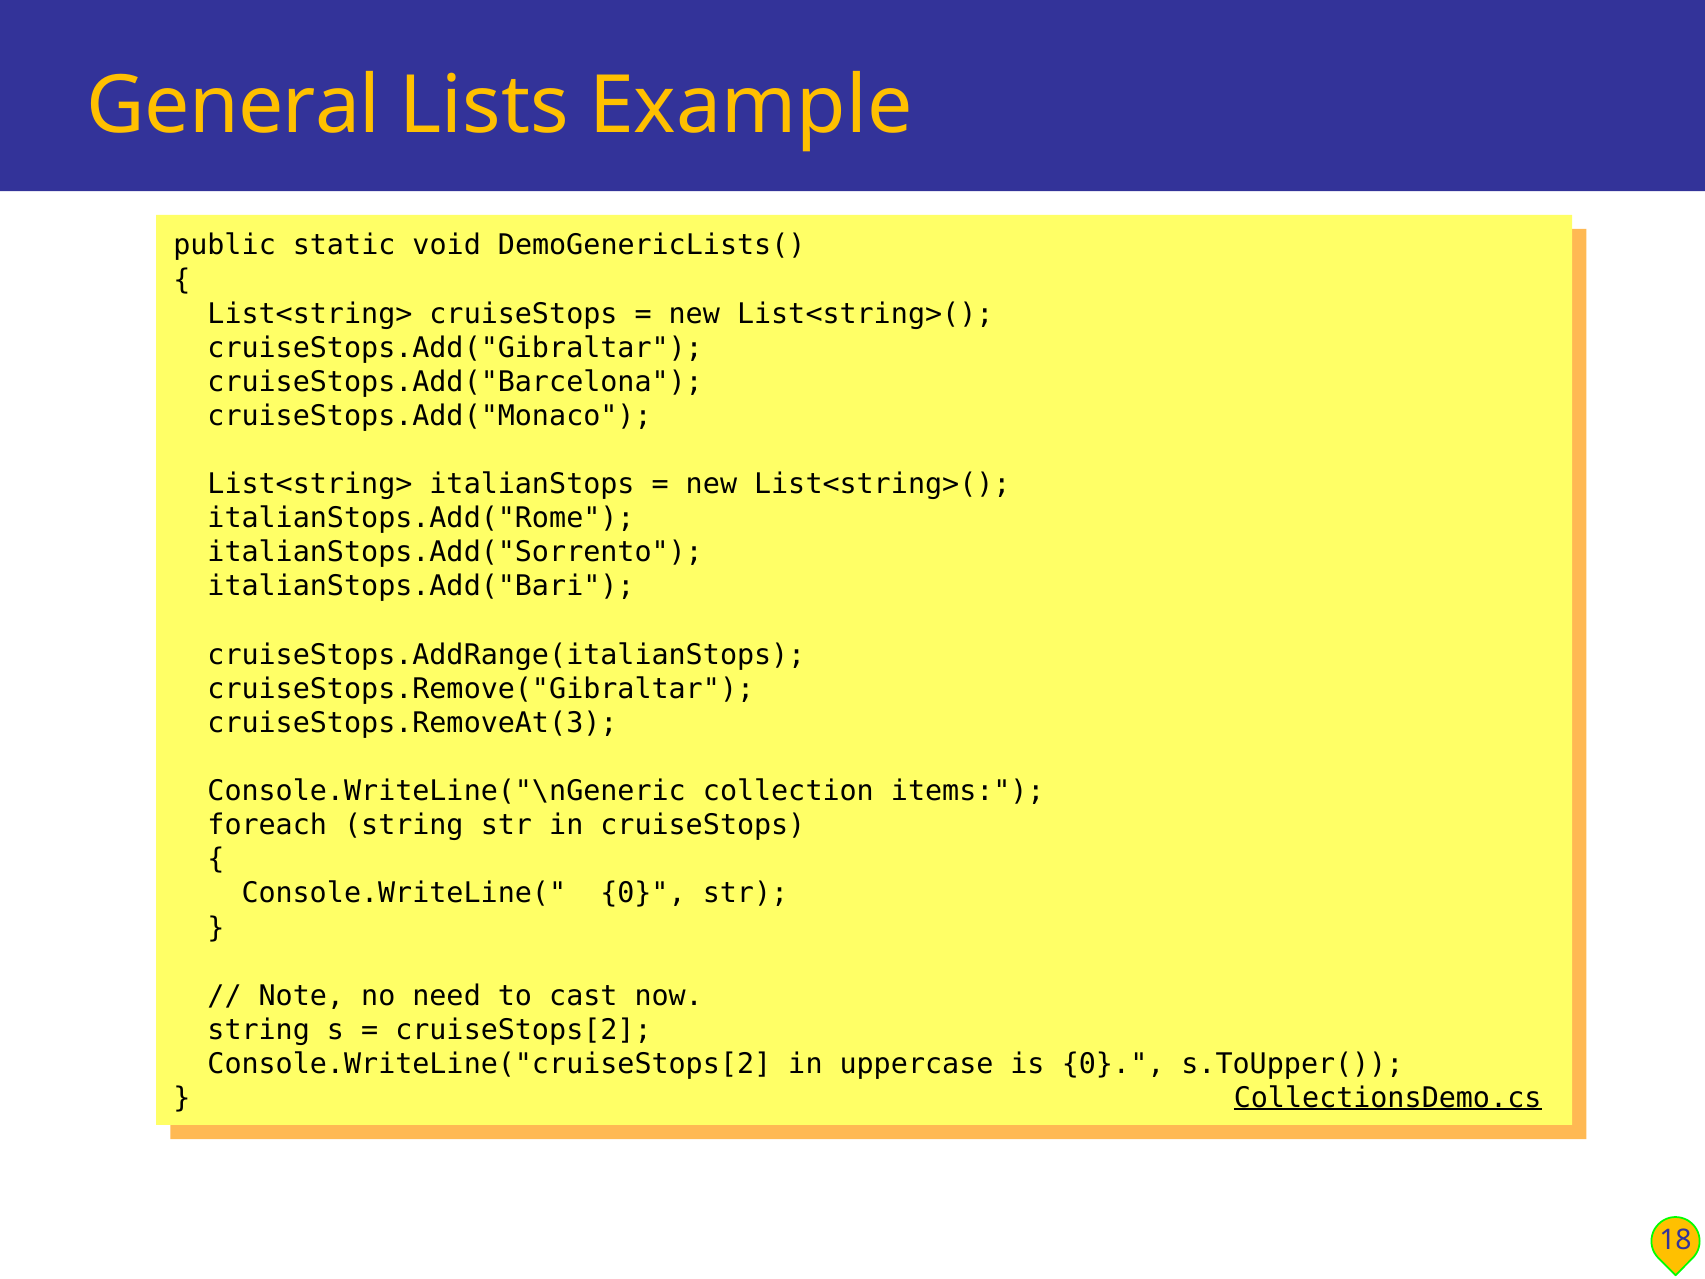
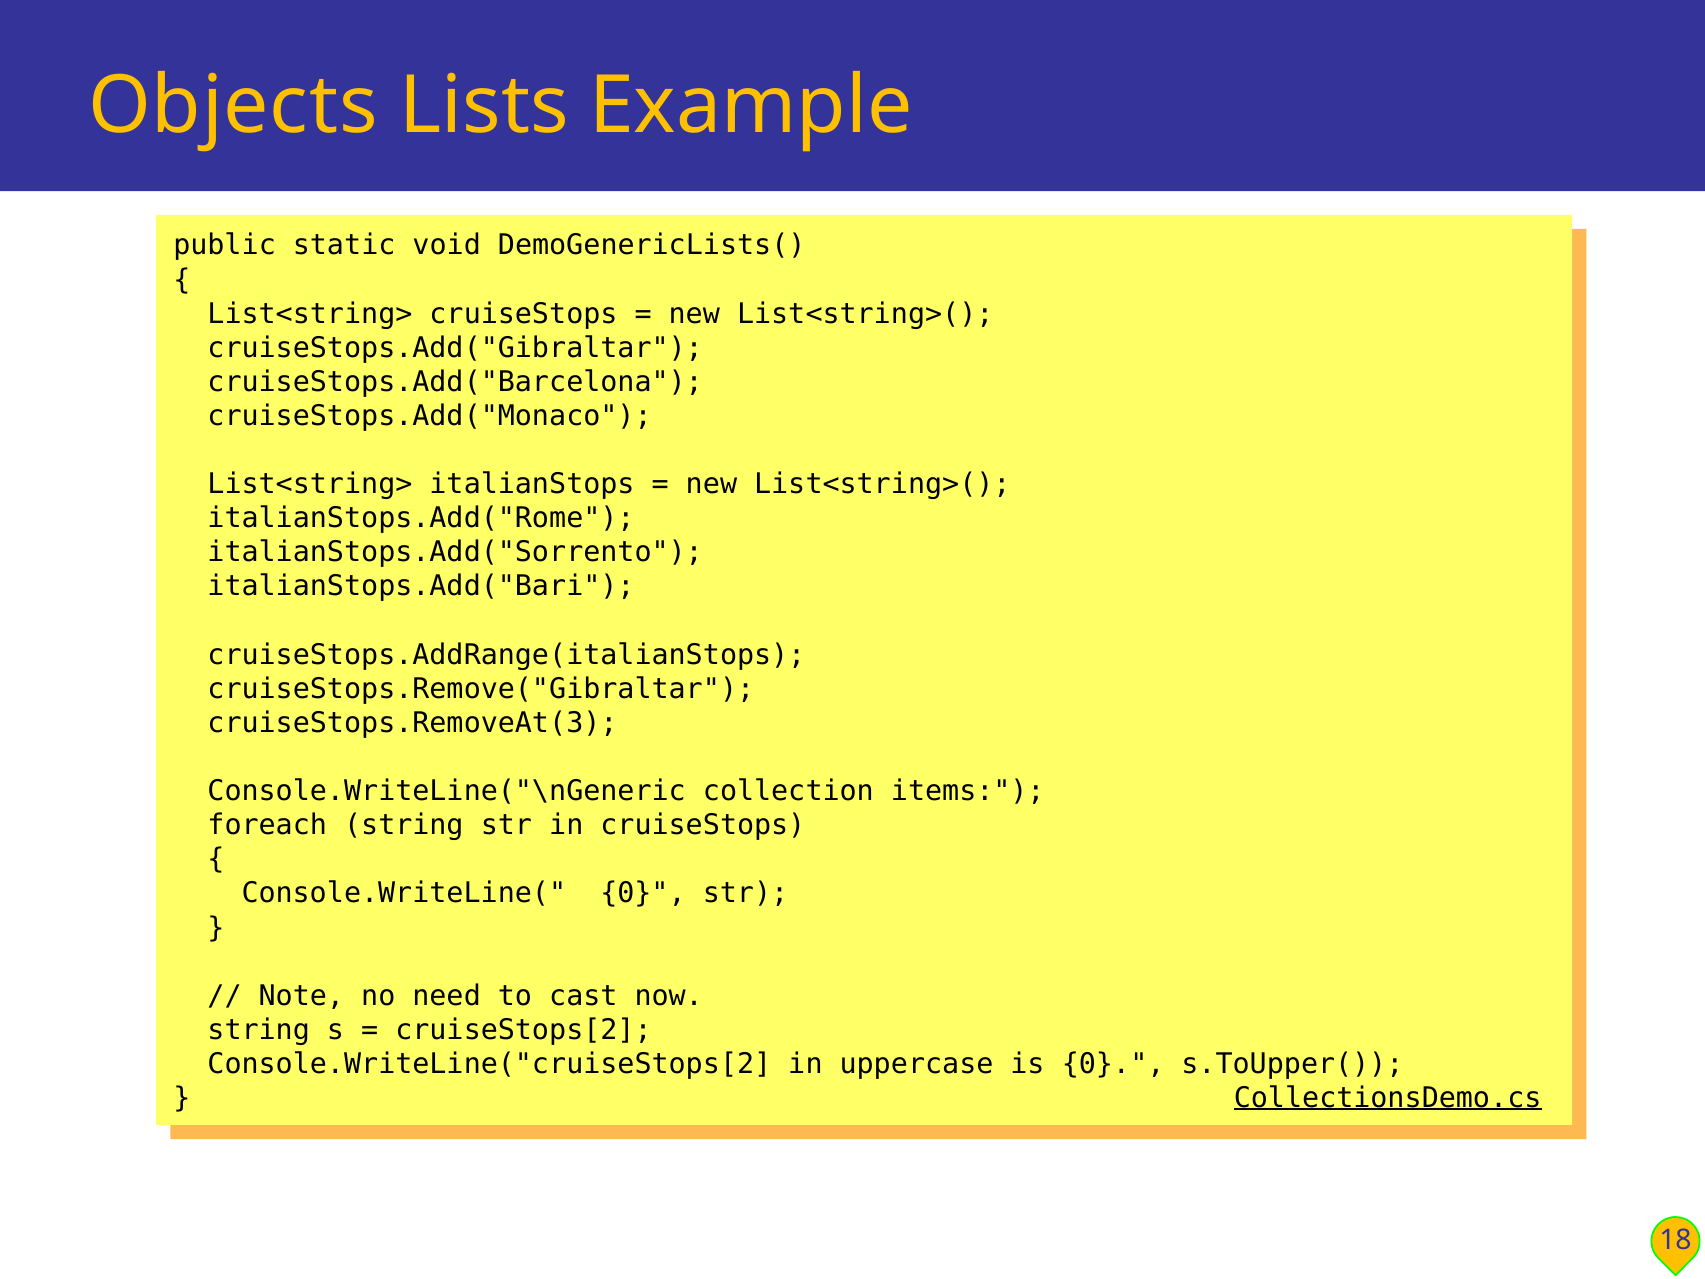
General: General -> Objects (233, 106)
